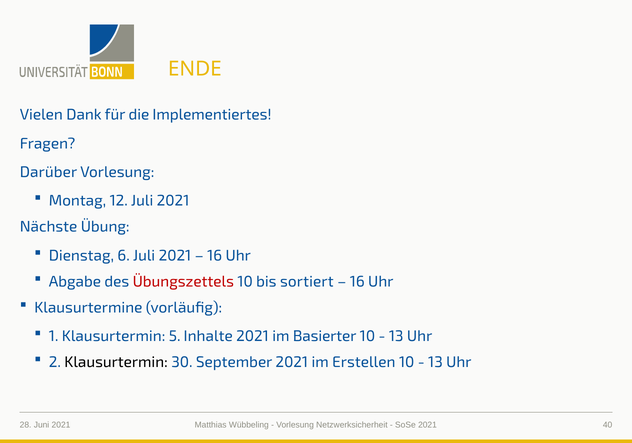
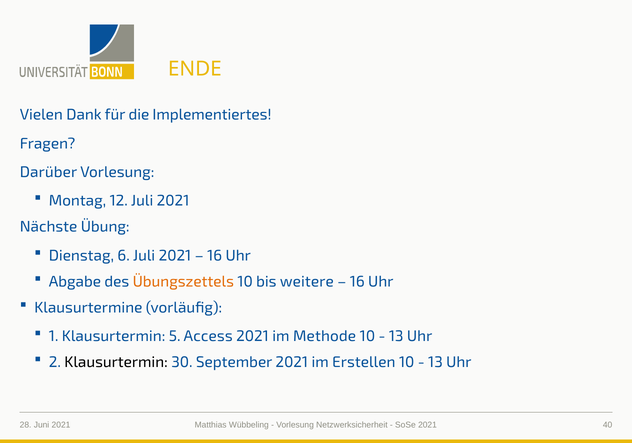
Übungszettels colour: red -> orange (183, 282)
sortiert: sortiert -> weitere (307, 282)
Inhalte: Inhalte -> Access (208, 336)
Basierter: Basierter -> Methode (325, 336)
